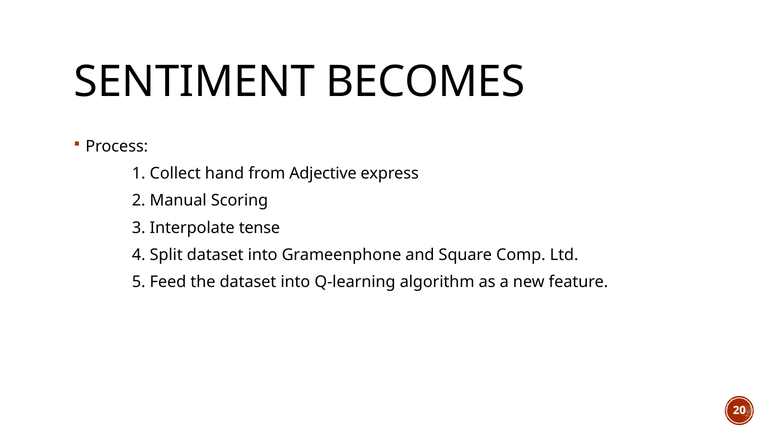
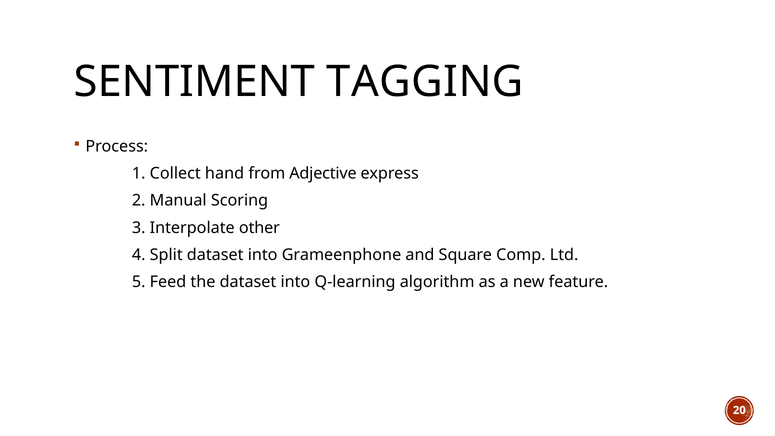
BECOMES: BECOMES -> TAGGING (425, 82)
tense: tense -> other (259, 228)
